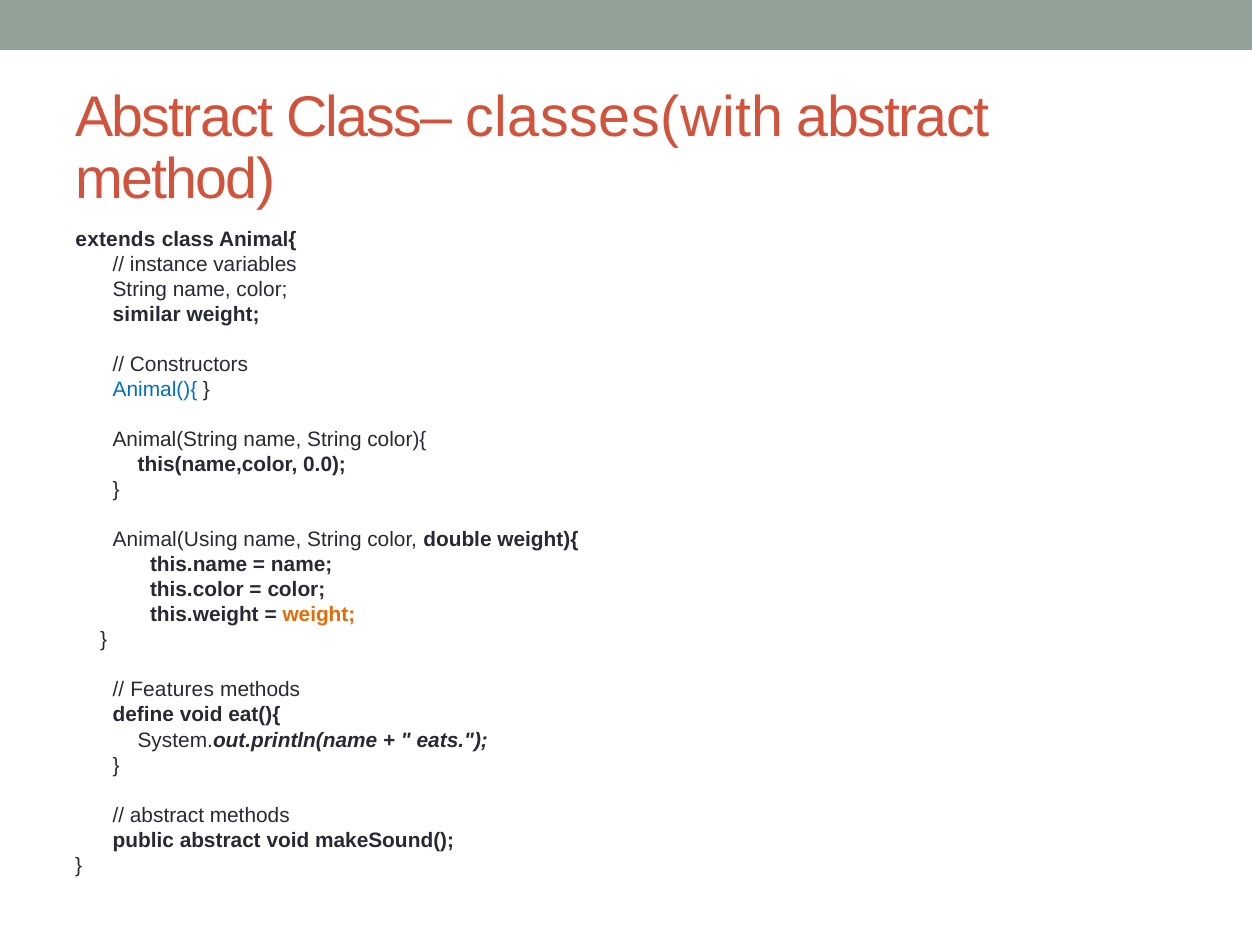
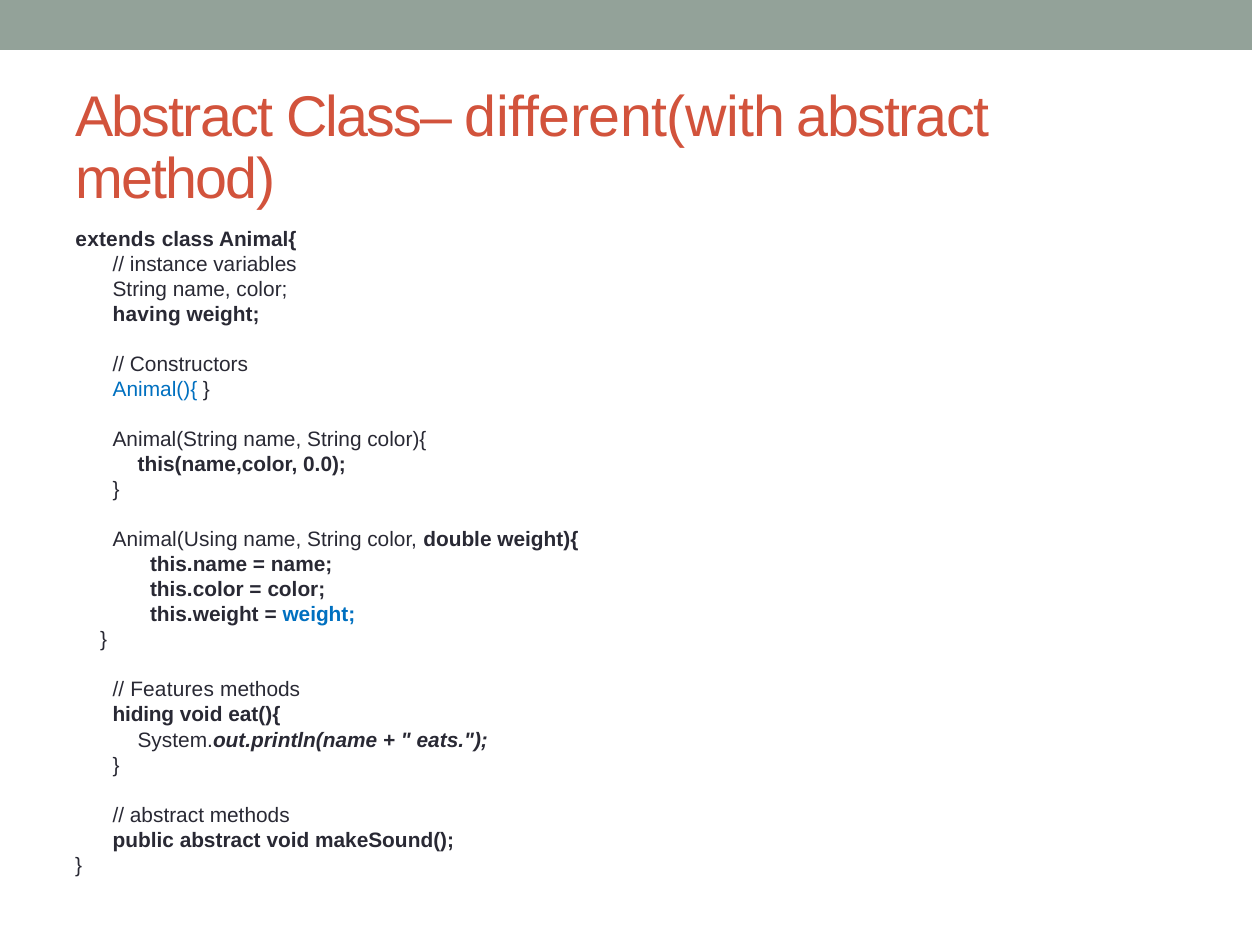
classes(with: classes(with -> different(with (625, 118)
similar: similar -> having (147, 314)
weight colour: orange -> blue (319, 615)
define: define -> hiding (143, 715)
